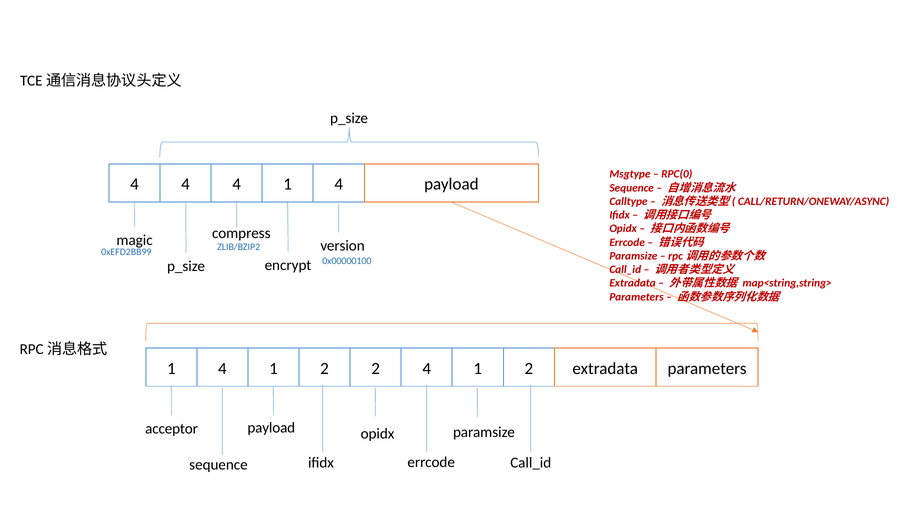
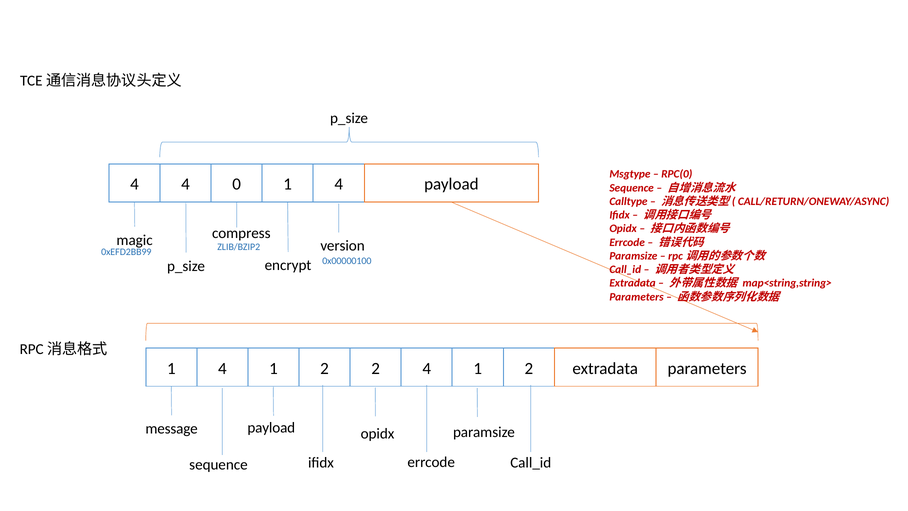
4 4 4: 4 -> 0 (237, 184)
acceptor: acceptor -> message (172, 429)
